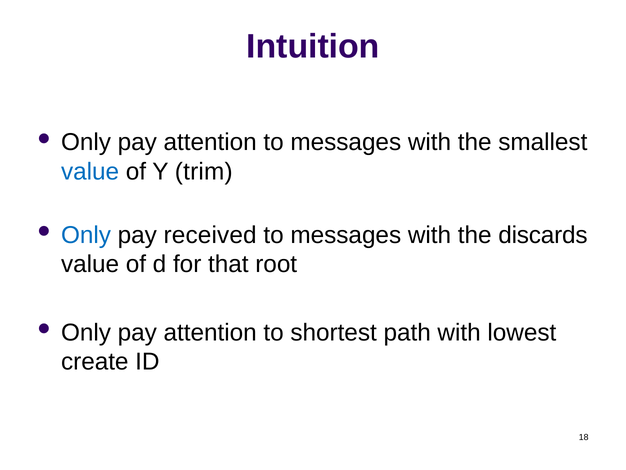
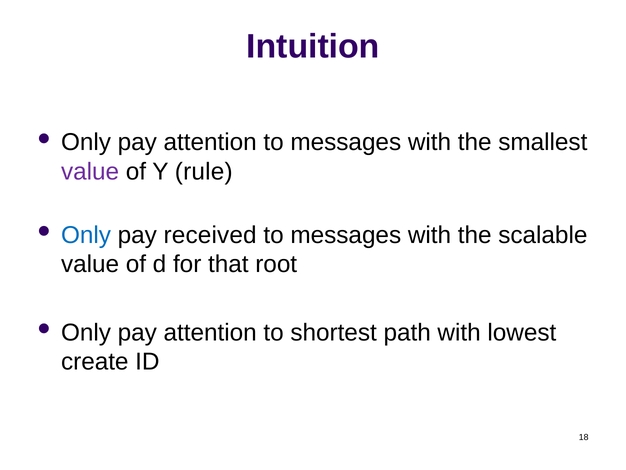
value colour: blue -> purple (90, 171)
trim: trim -> rule (204, 171)
discards: discards -> scalable (543, 235)
